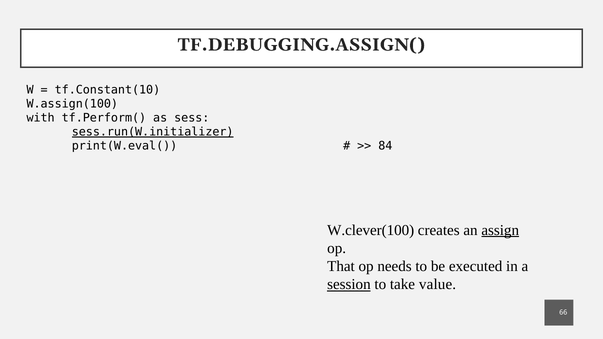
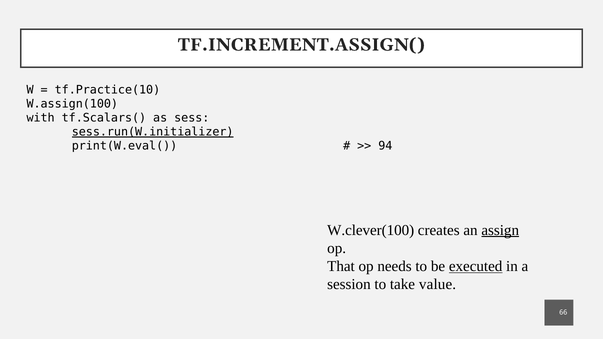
TF.DEBUGGING.ASSIGN(: TF.DEBUGGING.ASSIGN( -> TF.INCREMENT.ASSIGN( (301, 45)
tf.Constant(10: tf.Constant(10 -> tf.Practice(10 (107, 90)
tf.Perform(: tf.Perform( -> tf.Scalars( (104, 118)
84: 84 -> 94 (385, 146)
executed underline: none -> present (476, 266)
session underline: present -> none (349, 285)
